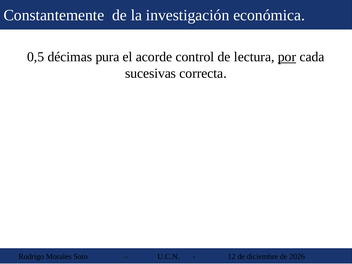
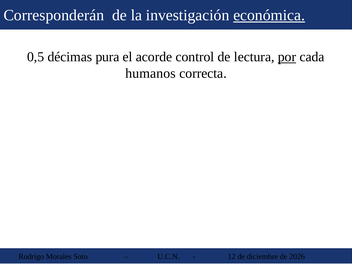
Constantemente: Constantemente -> Corresponderán (54, 15)
económica underline: none -> present (269, 15)
sucesivas: sucesivas -> humanos (150, 73)
